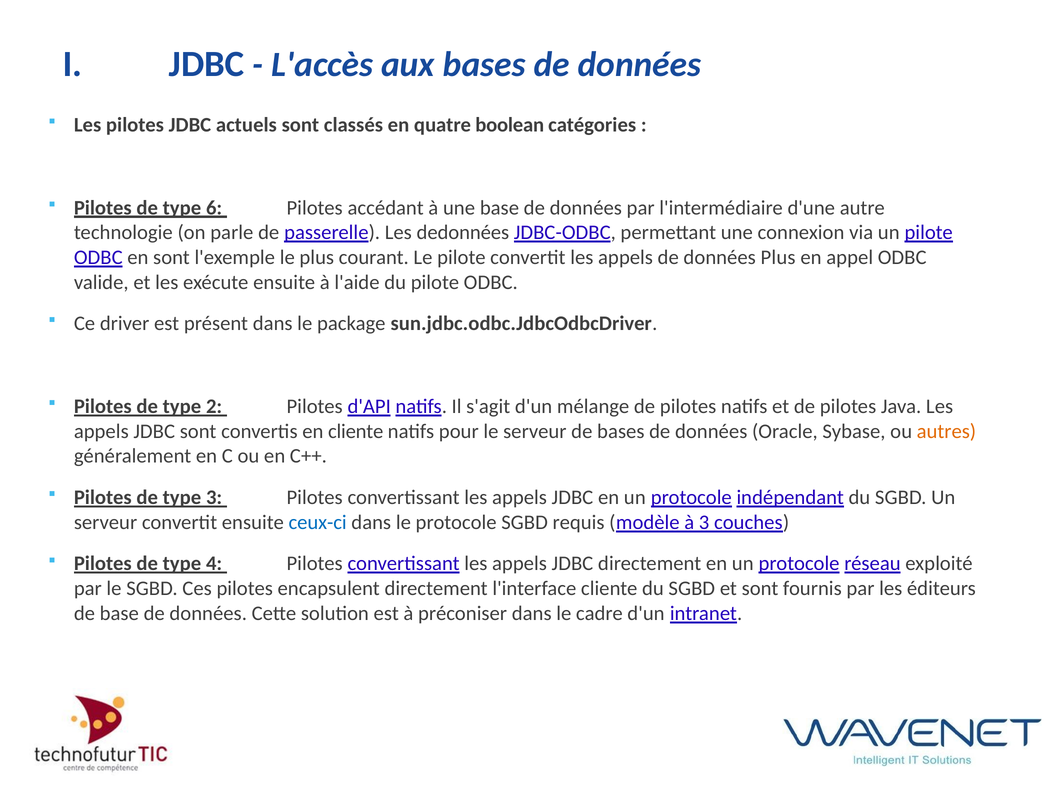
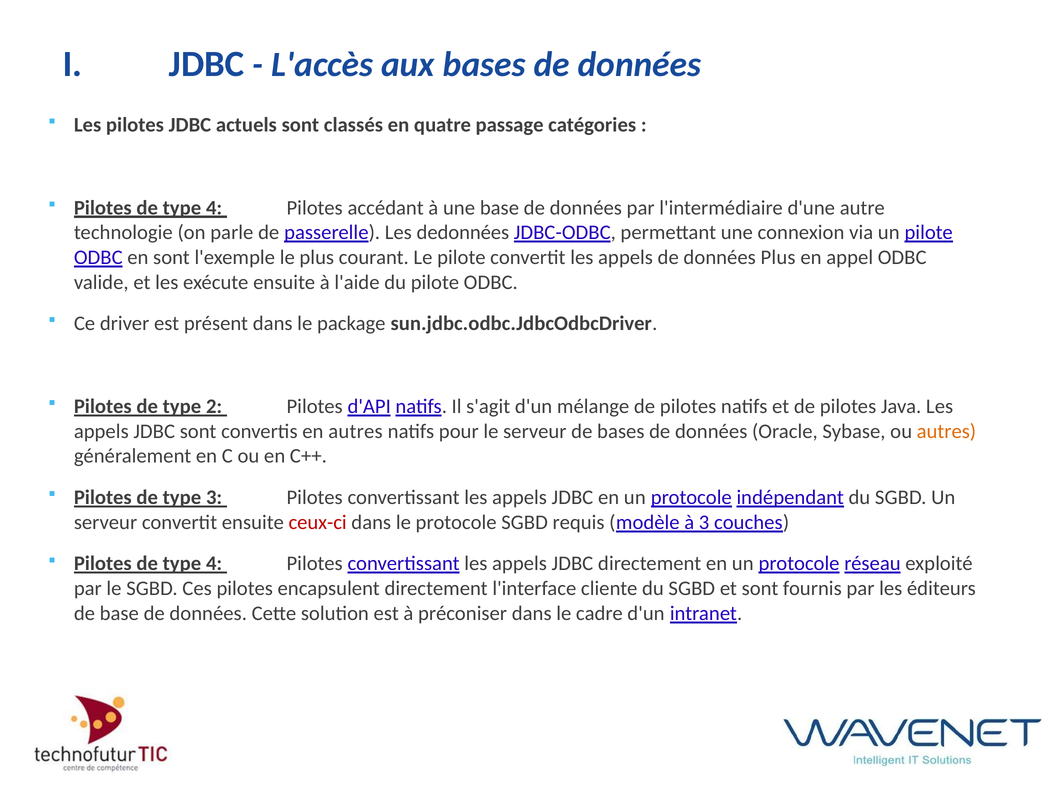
boolean: boolean -> passage (510, 125)
6: 6 -> 4 (214, 208)
en cliente: cliente -> autres (355, 431)
ceux-ci colour: blue -> red (318, 522)
